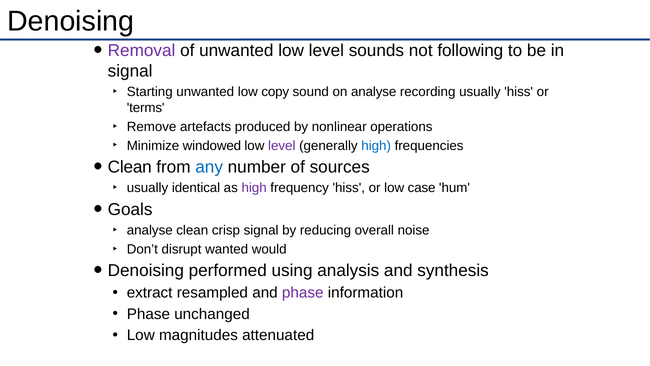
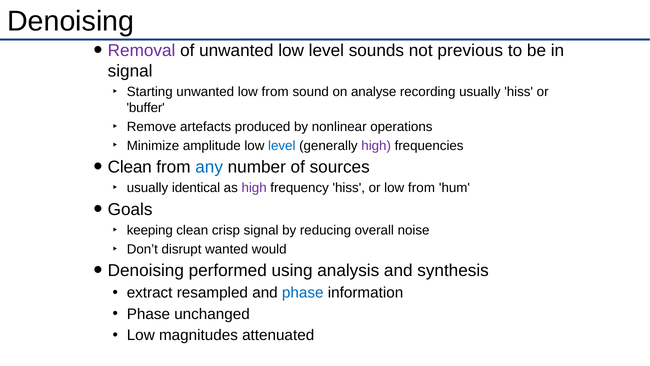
following: following -> previous (470, 50)
unwanted low copy: copy -> from (275, 92)
terms: terms -> buffer (146, 108)
windowed: windowed -> amplitude (212, 146)
level colour: purple -> blue (282, 146)
high colour: blue -> purple (376, 146)
or low case: case -> from (421, 188)
analyse: analyse -> keeping (150, 230)
phase colour: purple -> blue (303, 293)
